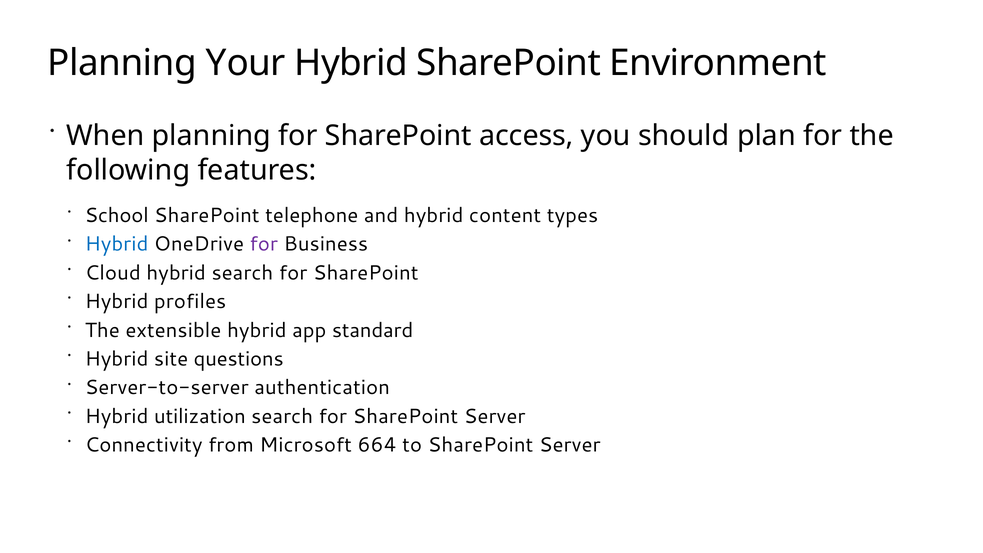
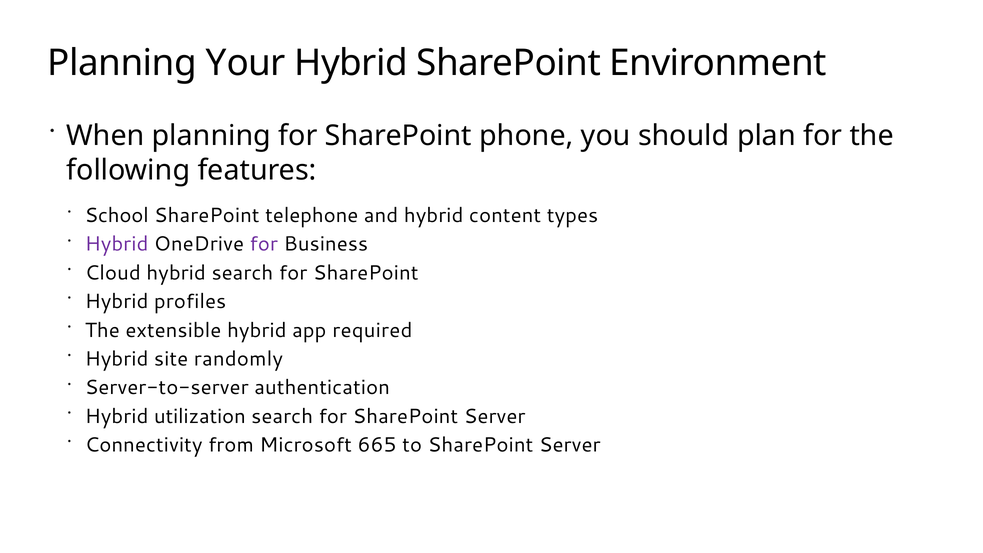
access: access -> phone (526, 136)
Hybrid colour: blue -> purple (117, 244)
standard: standard -> required (372, 330)
questions: questions -> randomly (238, 359)
664: 664 -> 665 (377, 445)
